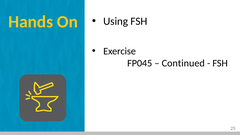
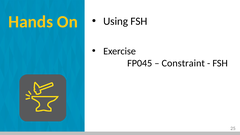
Continued: Continued -> Constraint (183, 63)
